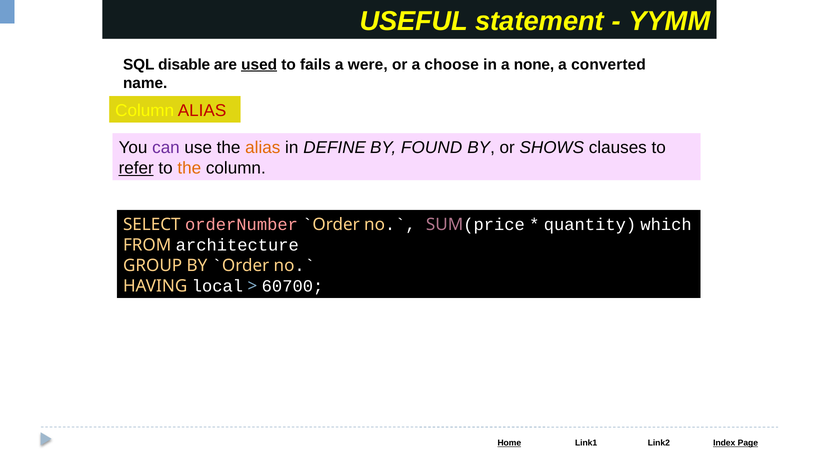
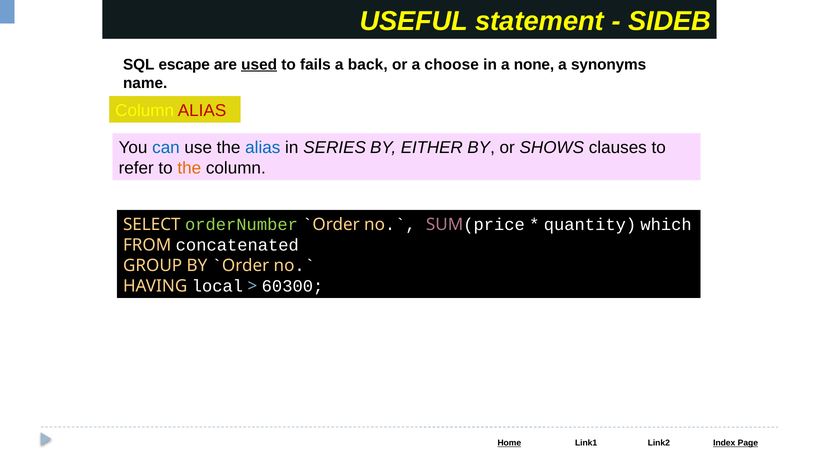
YYMM: YYMM -> SIDEB (670, 21)
disable: disable -> escape (184, 64)
were: were -> back (368, 64)
converted: converted -> synonyms (609, 64)
can colour: purple -> blue (166, 148)
alias colour: orange -> blue (263, 148)
DEFINE: DEFINE -> SERIES (335, 148)
FOUND: FOUND -> EITHER (432, 148)
refer underline: present -> none (136, 168)
orderNumber colour: pink -> light green (241, 224)
architecture: architecture -> concatenated (237, 245)
60700: 60700 -> 60300 (293, 286)
